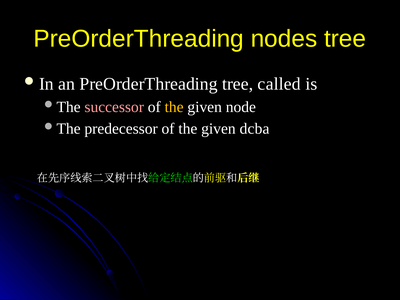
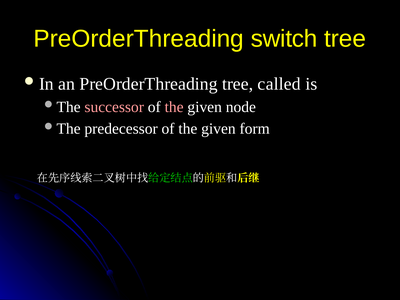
nodes: nodes -> switch (284, 39)
the colour: yellow -> pink (174, 107)
dcba: dcba -> form (255, 129)
